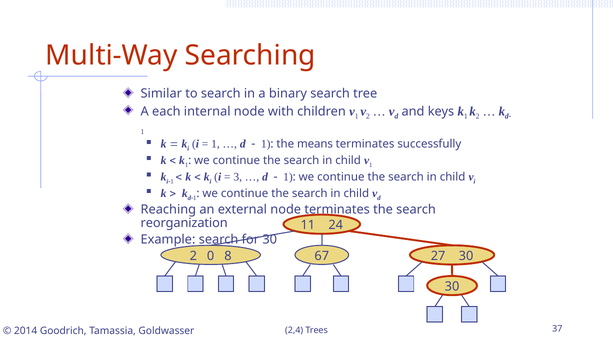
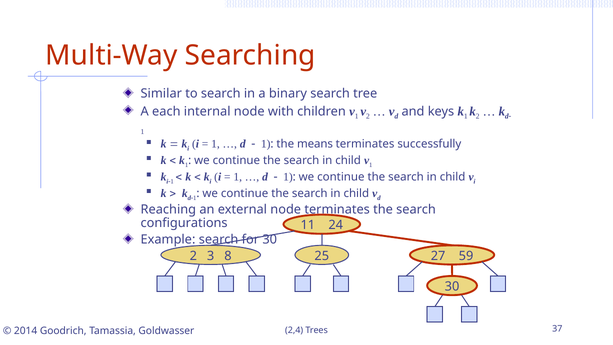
3: 3 -> 1 (238, 177)
reorganization: reorganization -> configurations (184, 223)
0: 0 -> 3 (211, 256)
67: 67 -> 25 (322, 256)
27 30: 30 -> 59 (466, 256)
